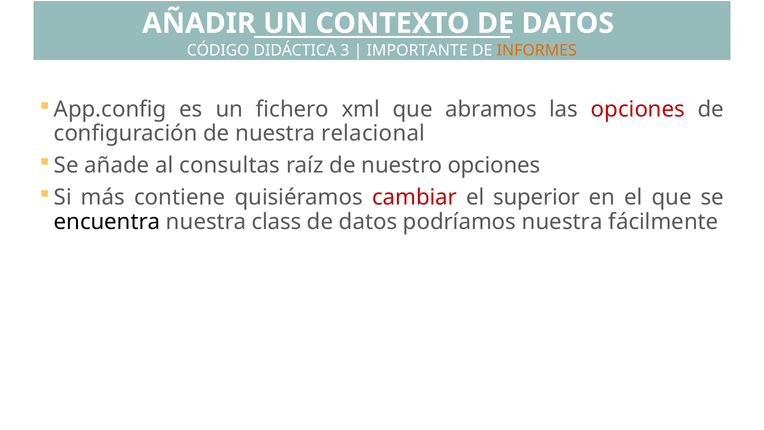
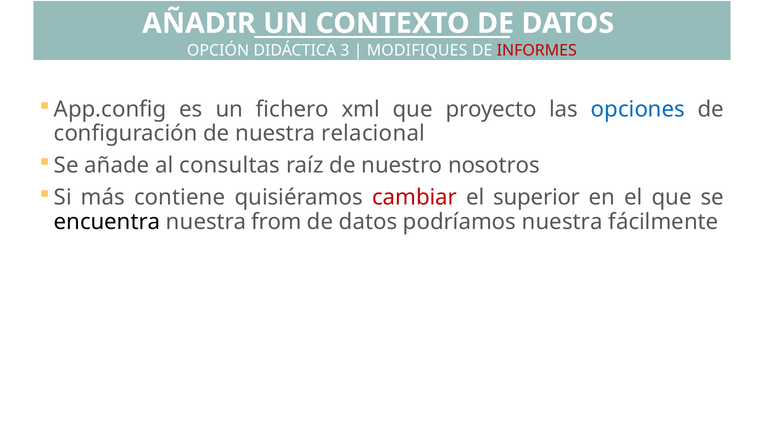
CÓDIGO: CÓDIGO -> OPCIÓN (218, 50)
IMPORTANTE: IMPORTANTE -> MODIFIQUES (417, 50)
INFORMES colour: orange -> red (537, 50)
abramos: abramos -> proyecto (491, 110)
opciones colour: red -> blue (638, 110)
nuestro opciones: opciones -> nosotros (494, 166)
class: class -> from (277, 222)
